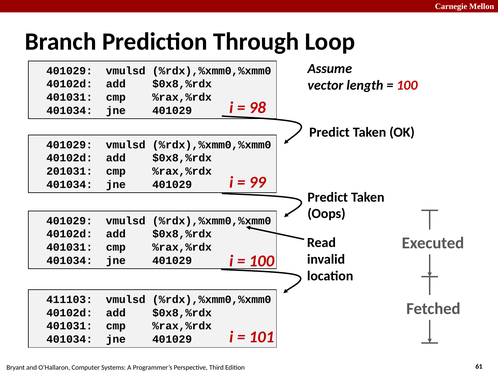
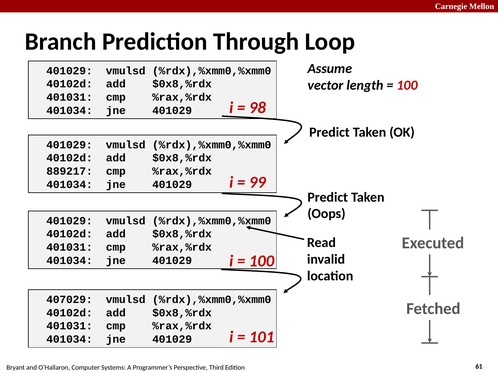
201031: 201031 -> 889217 (70, 171)
411103: 411103 -> 407029 (69, 300)
